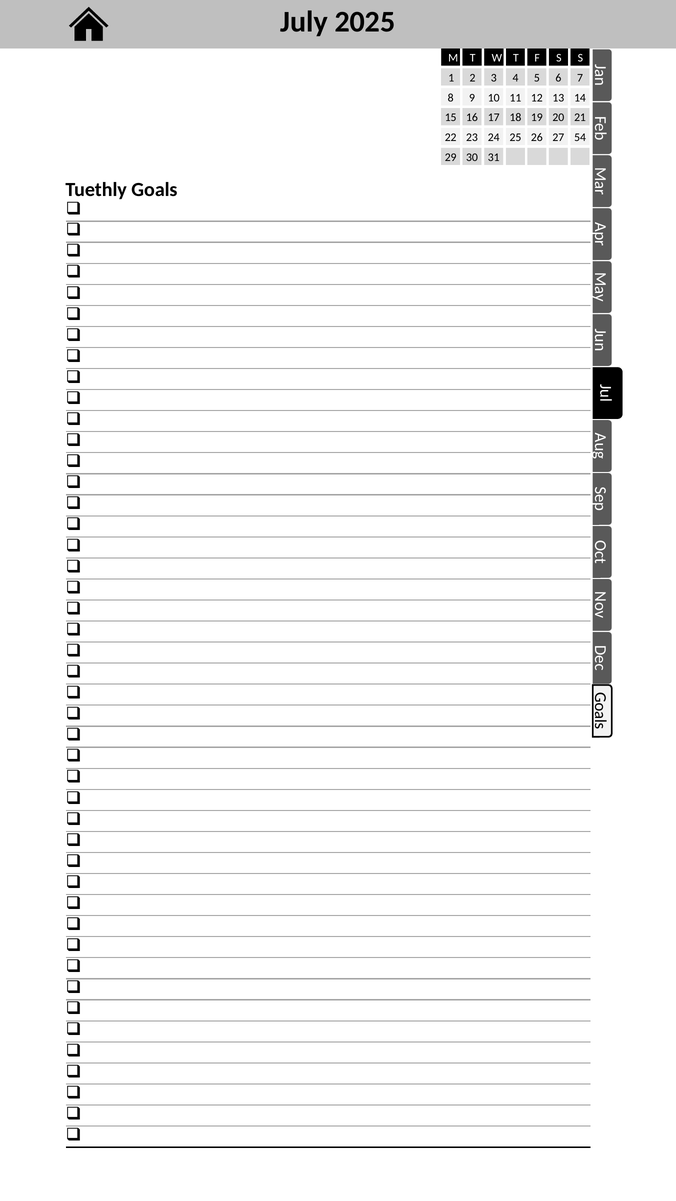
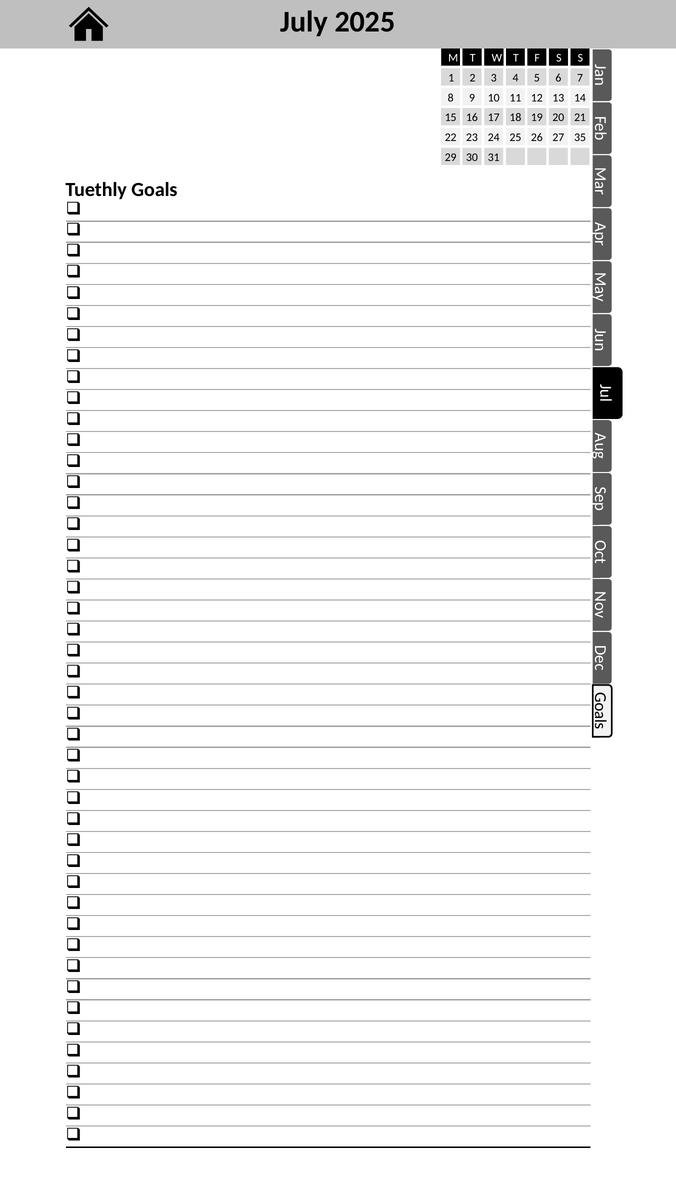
54: 54 -> 35 (580, 137)
